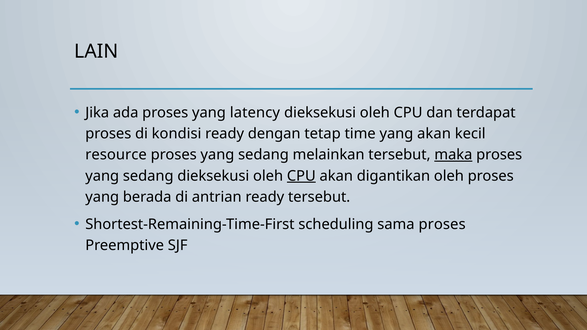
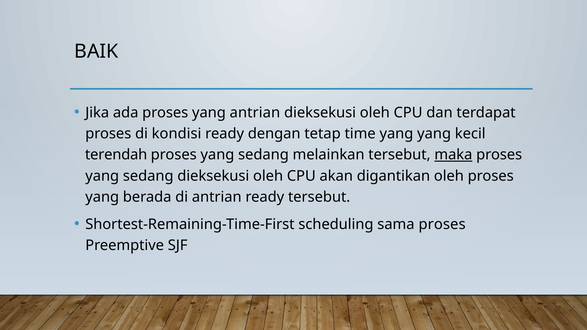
LAIN: LAIN -> BAIK (96, 51)
yang latency: latency -> antrian (255, 113)
yang akan: akan -> yang (434, 134)
resource: resource -> terendah (116, 155)
CPU underline: present -> none (301, 176)
